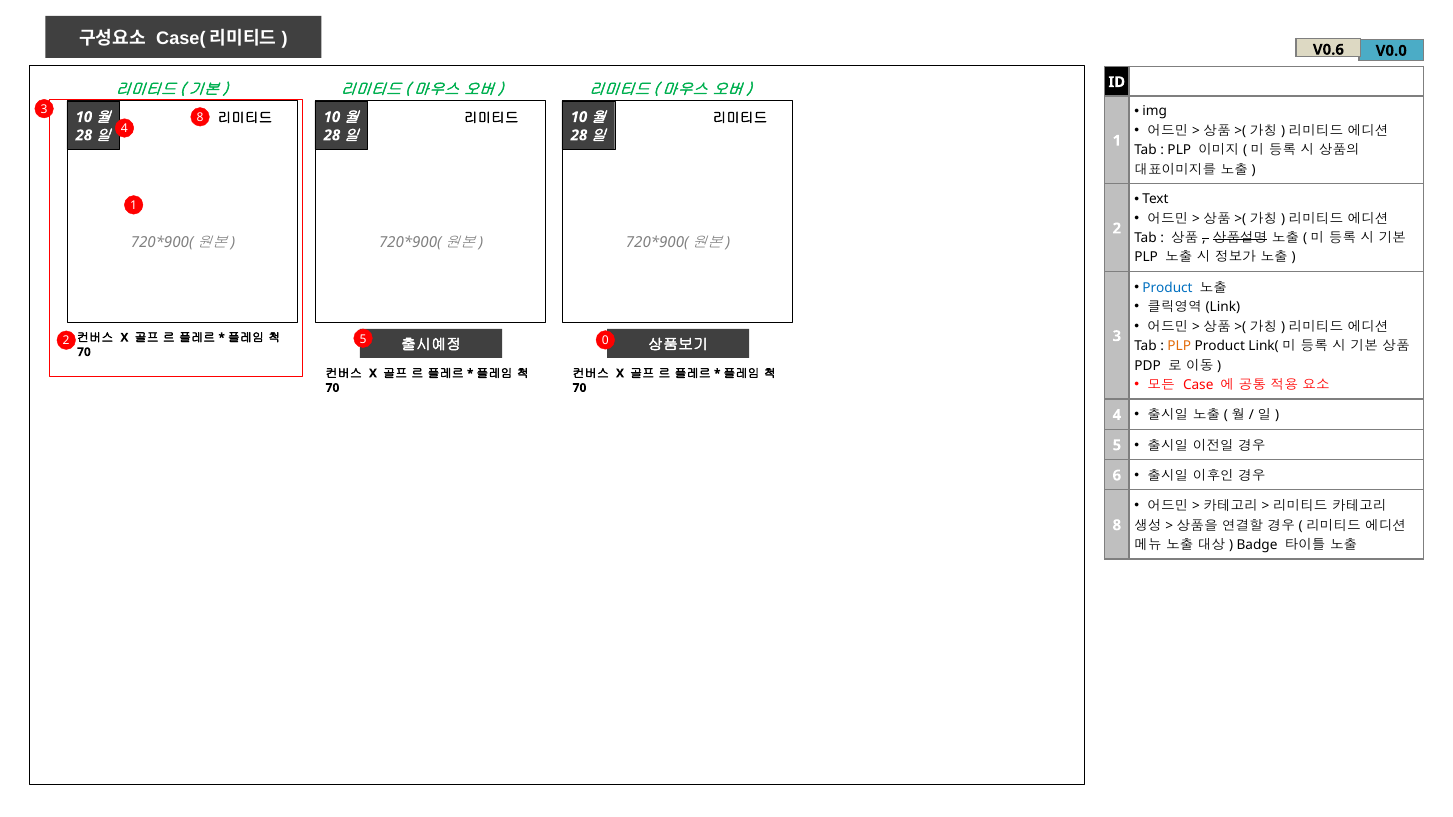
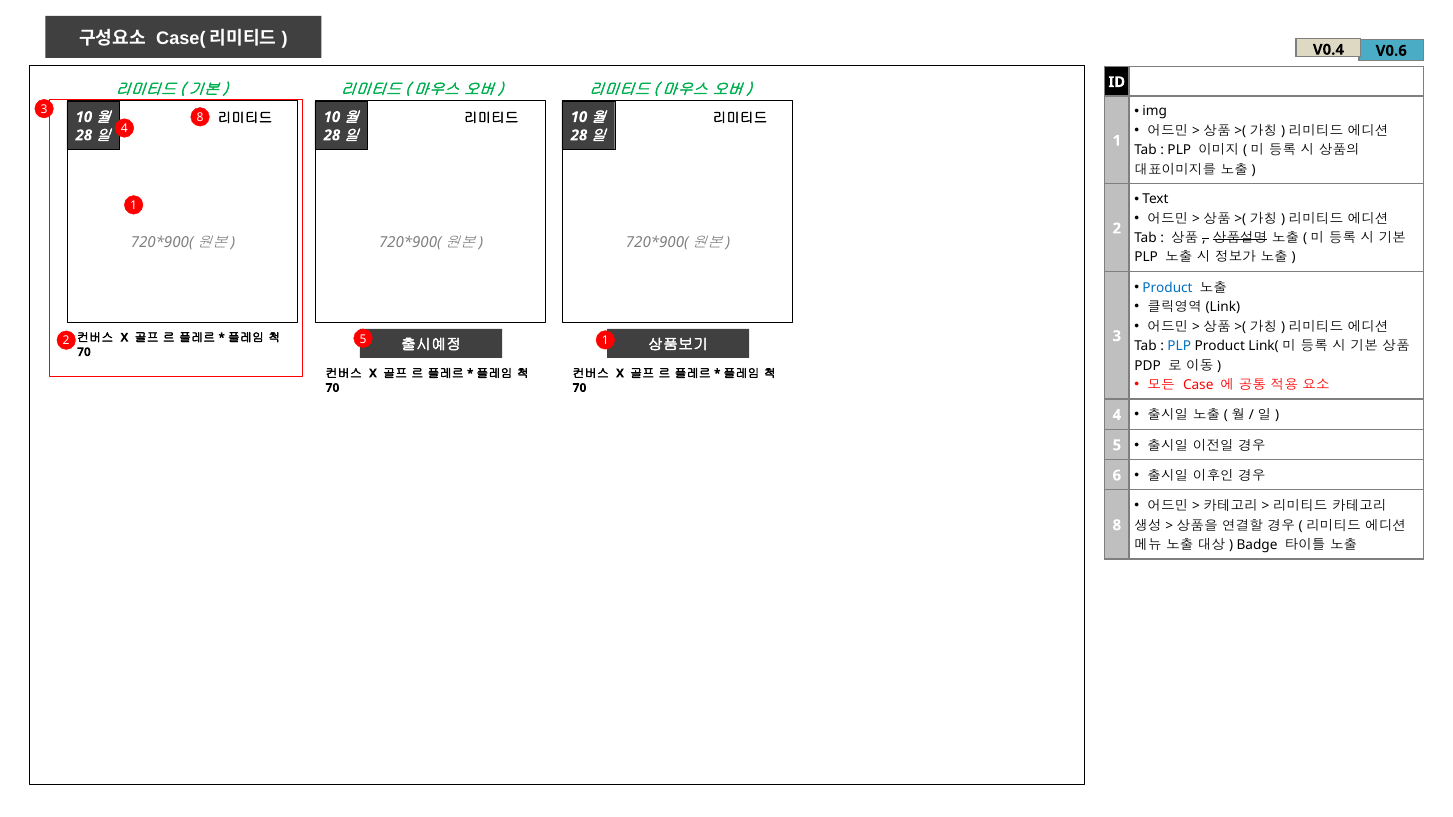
V0.6: V0.6 -> V0.4 (1328, 50)
V0.0: V0.0 -> V0.6 (1391, 51)
5 0: 0 -> 1 (605, 341)
PLP colour: orange -> blue (1179, 346)
